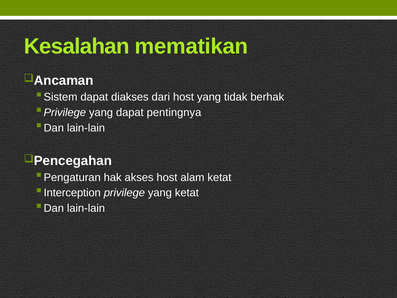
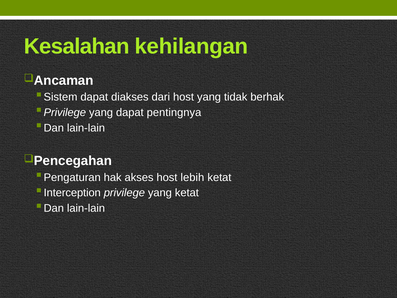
mematikan: mematikan -> kehilangan (191, 46)
alam: alam -> lebih (192, 177)
